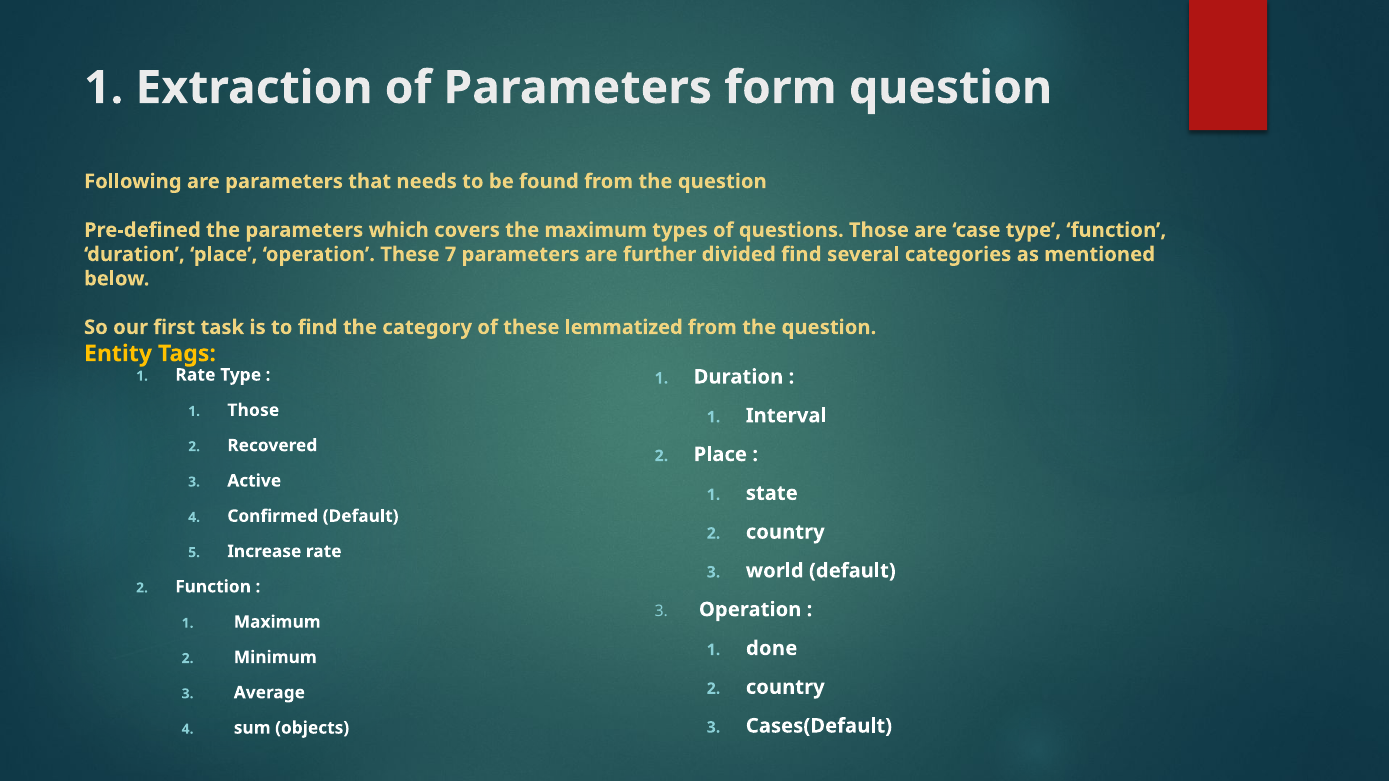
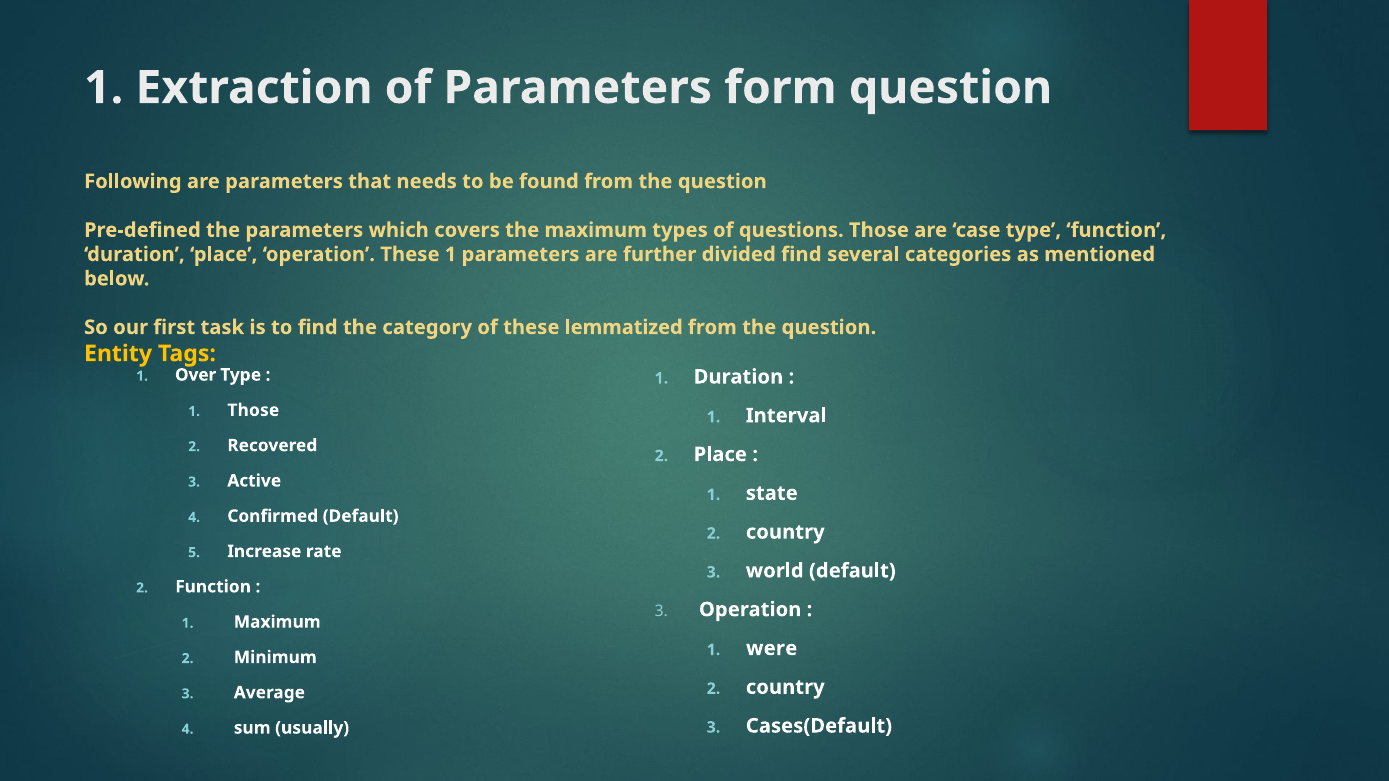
These 7: 7 -> 1 (451, 254)
1 Rate: Rate -> Over (196, 375)
done: done -> were (772, 649)
objects: objects -> usually (312, 728)
